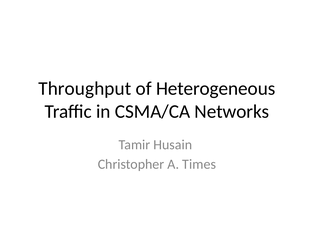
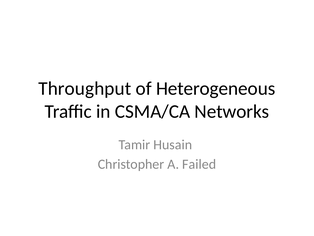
Times: Times -> Failed (199, 164)
